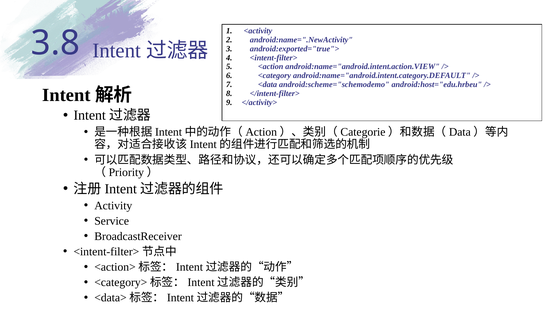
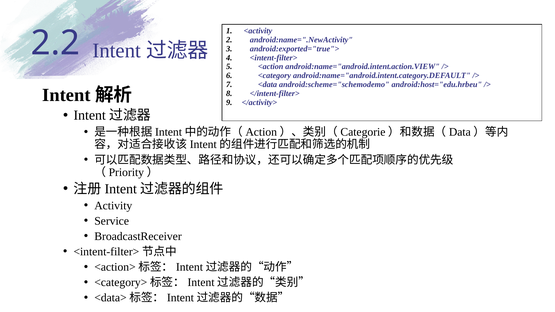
3.8: 3.8 -> 2.2 (55, 43)
